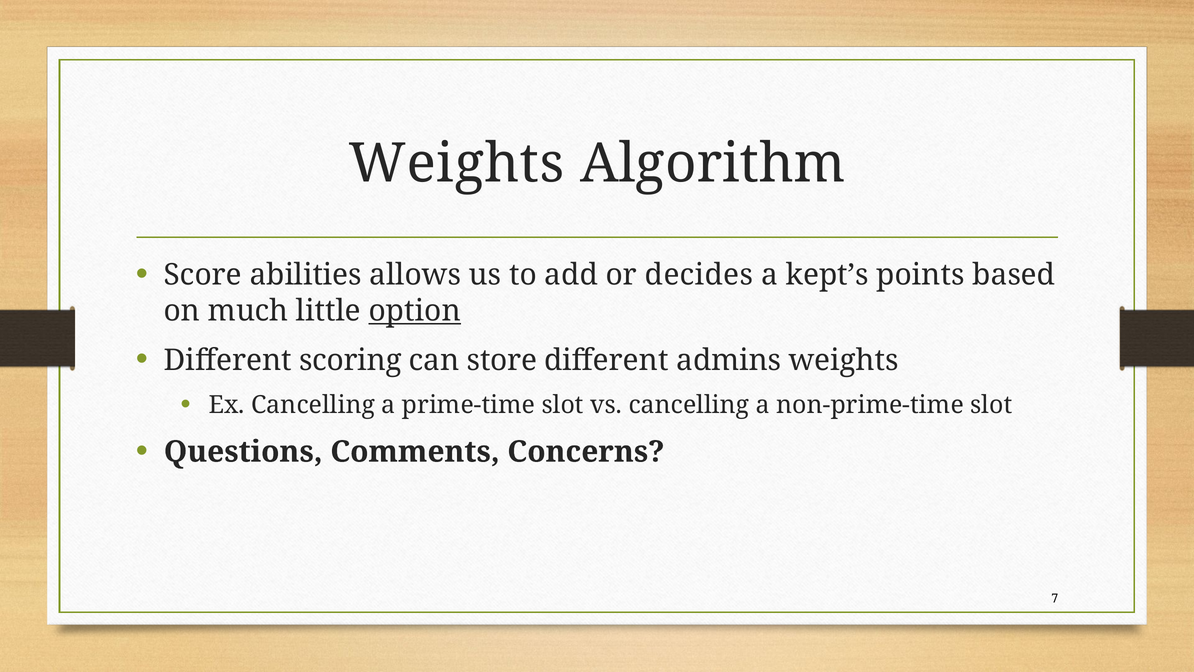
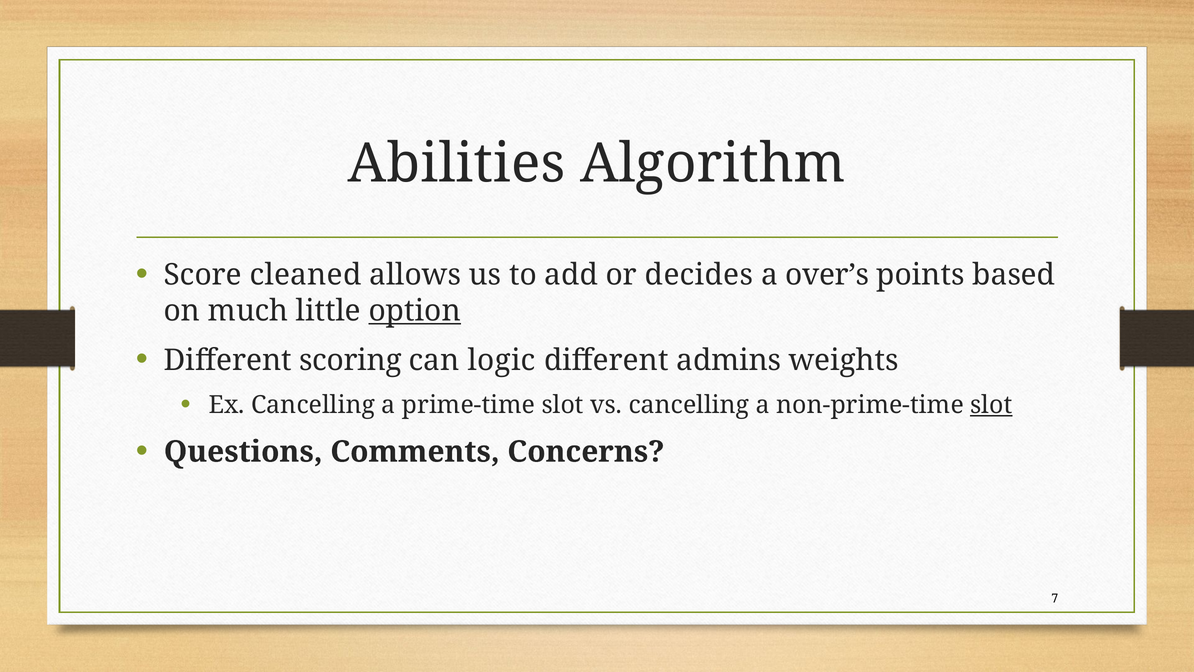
Weights: Weights -> Abilities (457, 164)
abilities: abilities -> cleaned (306, 275)
kept’s: kept’s -> over’s (827, 275)
store: store -> logic (502, 360)
slot underline: none -> present (991, 405)
